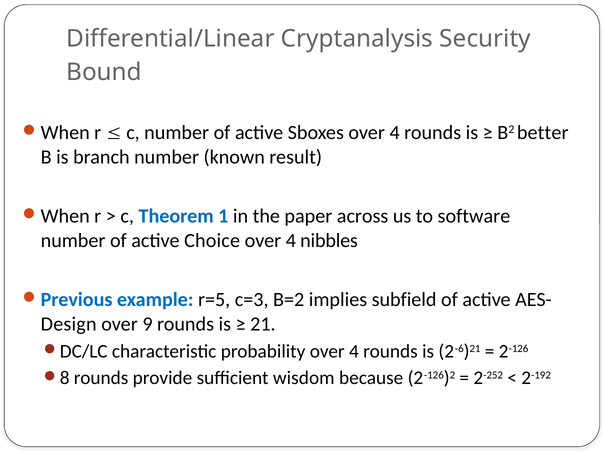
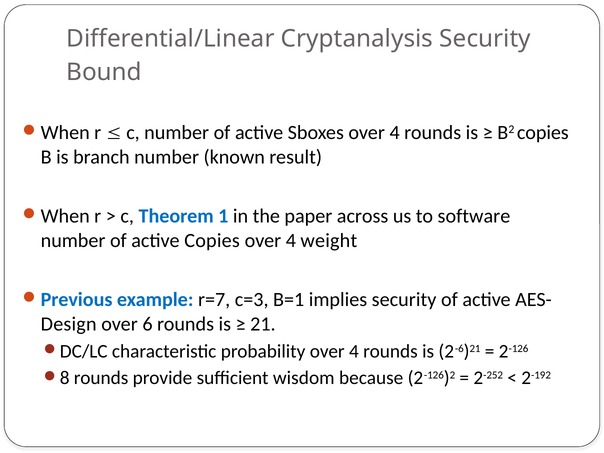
B2 better: better -> copies (543, 133)
active Choice: Choice -> Copies (212, 241)
nibbles: nibbles -> weight (329, 241)
r=5: r=5 -> r=7 (214, 299)
B=2: B=2 -> B=1 (289, 299)
implies subfield: subfield -> security (404, 299)
9: 9 -> 6 (147, 324)
